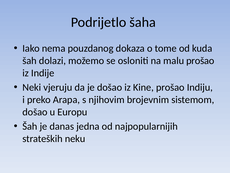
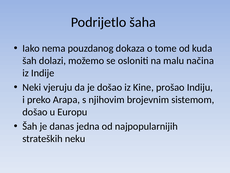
malu prošao: prošao -> načina (200, 61)
